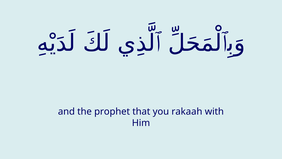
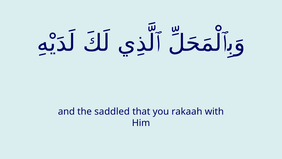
prophet: prophet -> saddled (112, 111)
